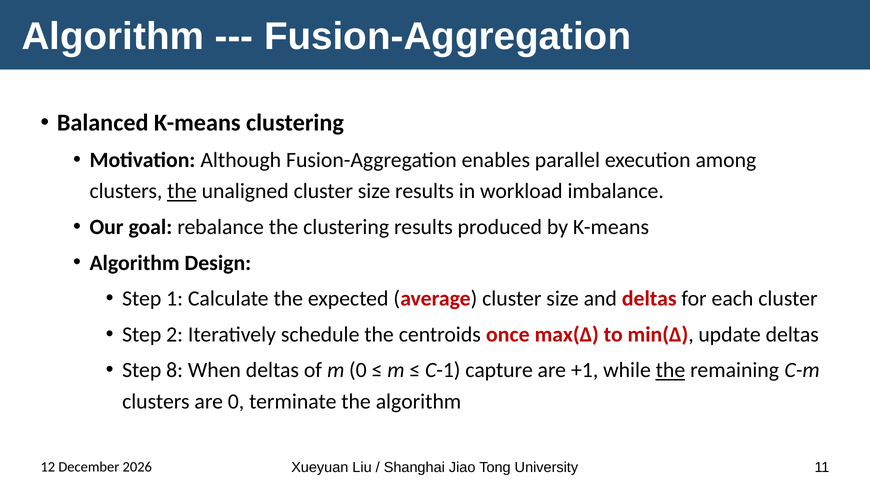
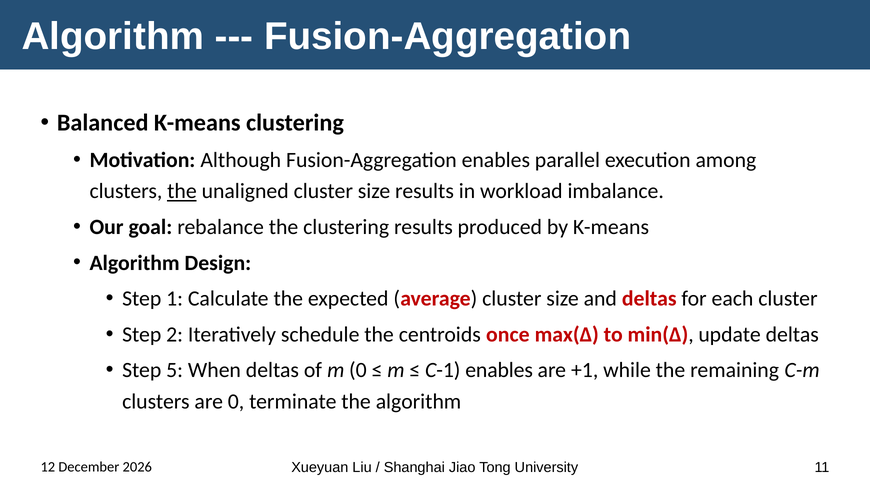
8: 8 -> 5 (175, 371)
C-1 capture: capture -> enables (499, 371)
the underline: present -> none (670, 371)
